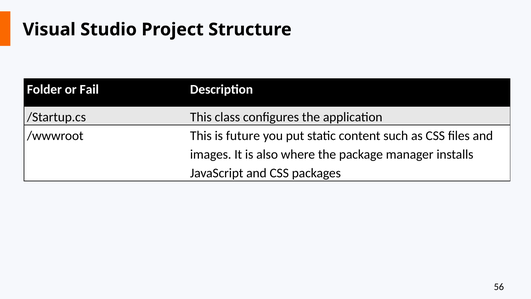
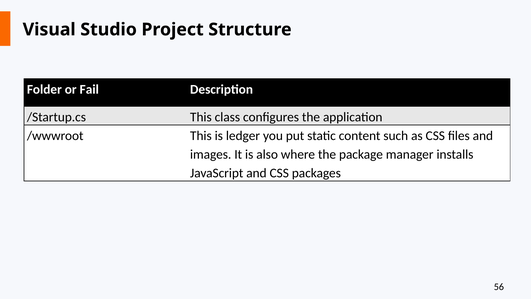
future: future -> ledger (243, 136)
